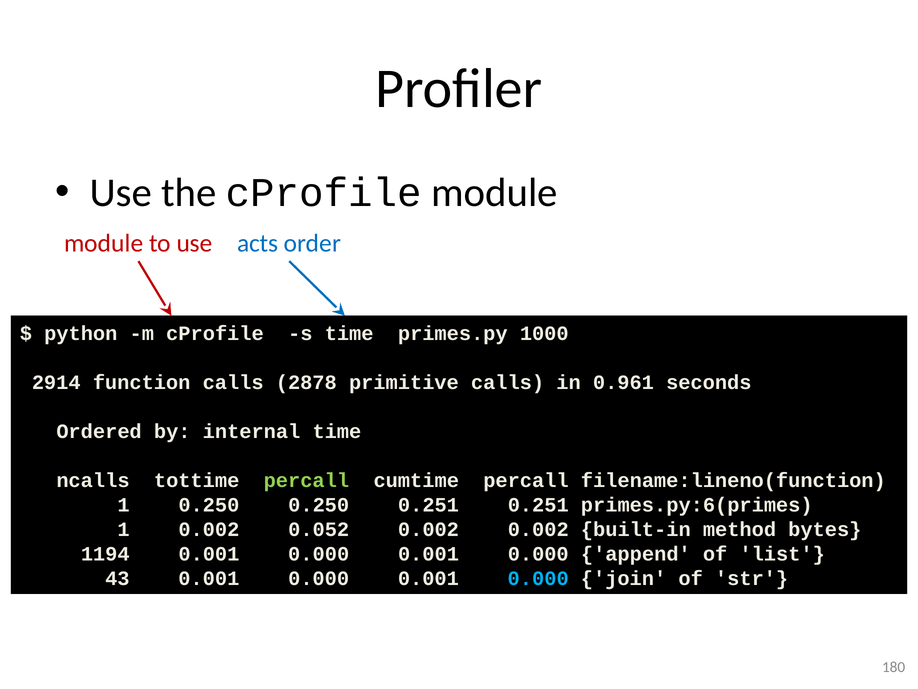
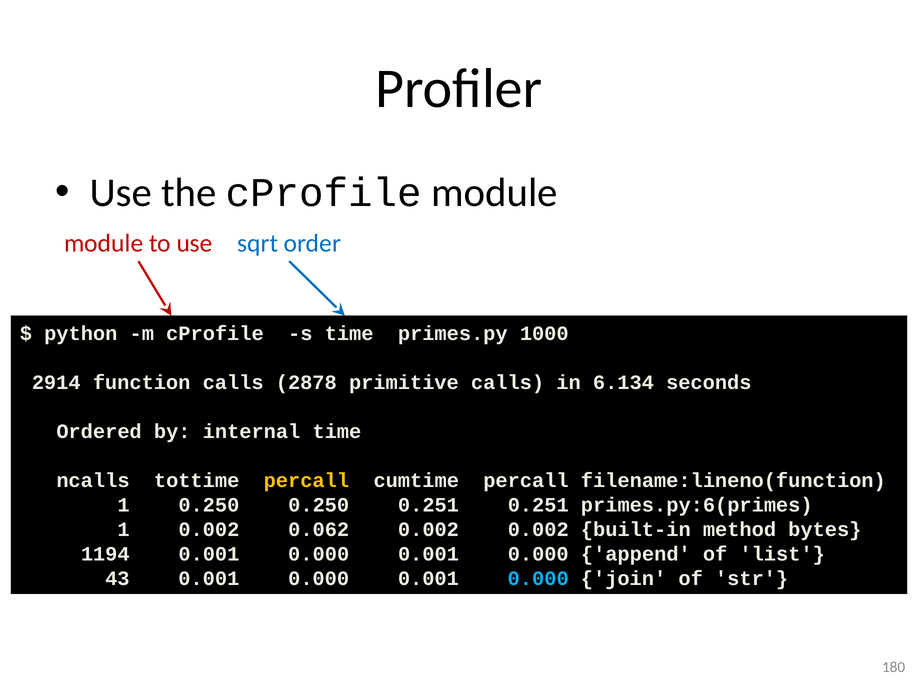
acts: acts -> sqrt (258, 243)
0.961: 0.961 -> 6.134 (623, 382)
percall colour: light green -> yellow (306, 480)
0.052: 0.052 -> 0.062 (319, 529)
